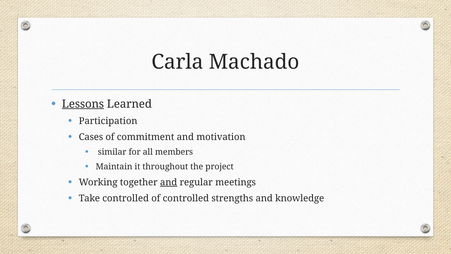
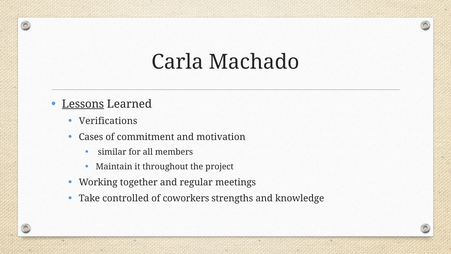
Participation: Participation -> Verifications (108, 121)
and underline: present -> none (169, 182)
of controlled: controlled -> coworkers (186, 198)
